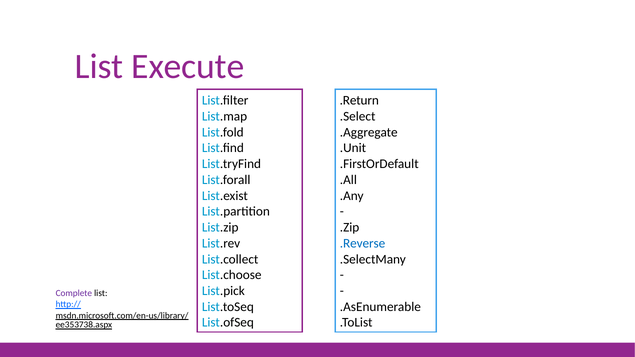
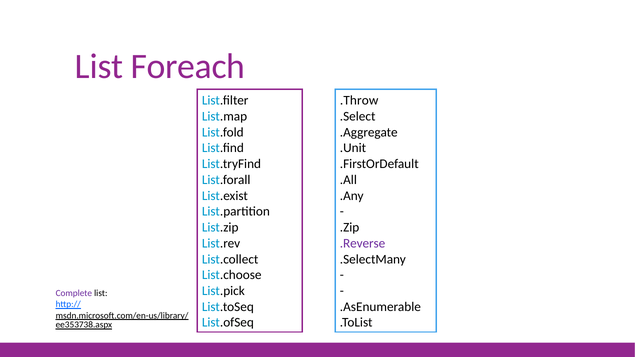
Execute: Execute -> Foreach (188, 67)
.Return: .Return -> .Throw (359, 100)
.Reverse colour: blue -> purple (363, 243)
